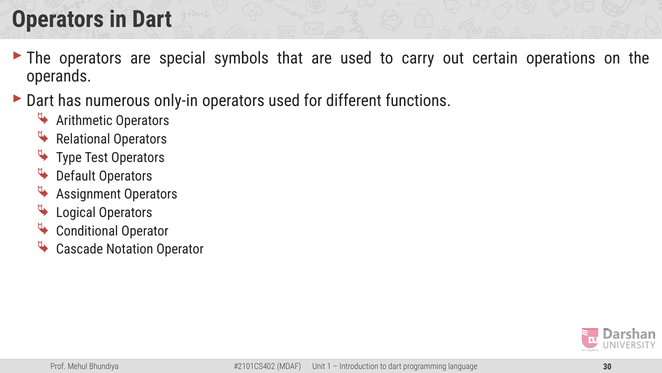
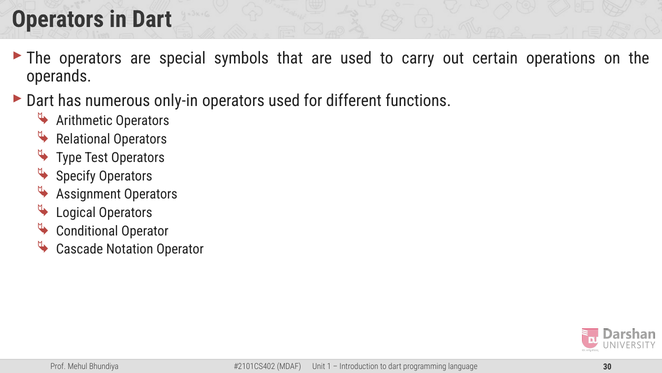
Default: Default -> Specify (76, 176)
